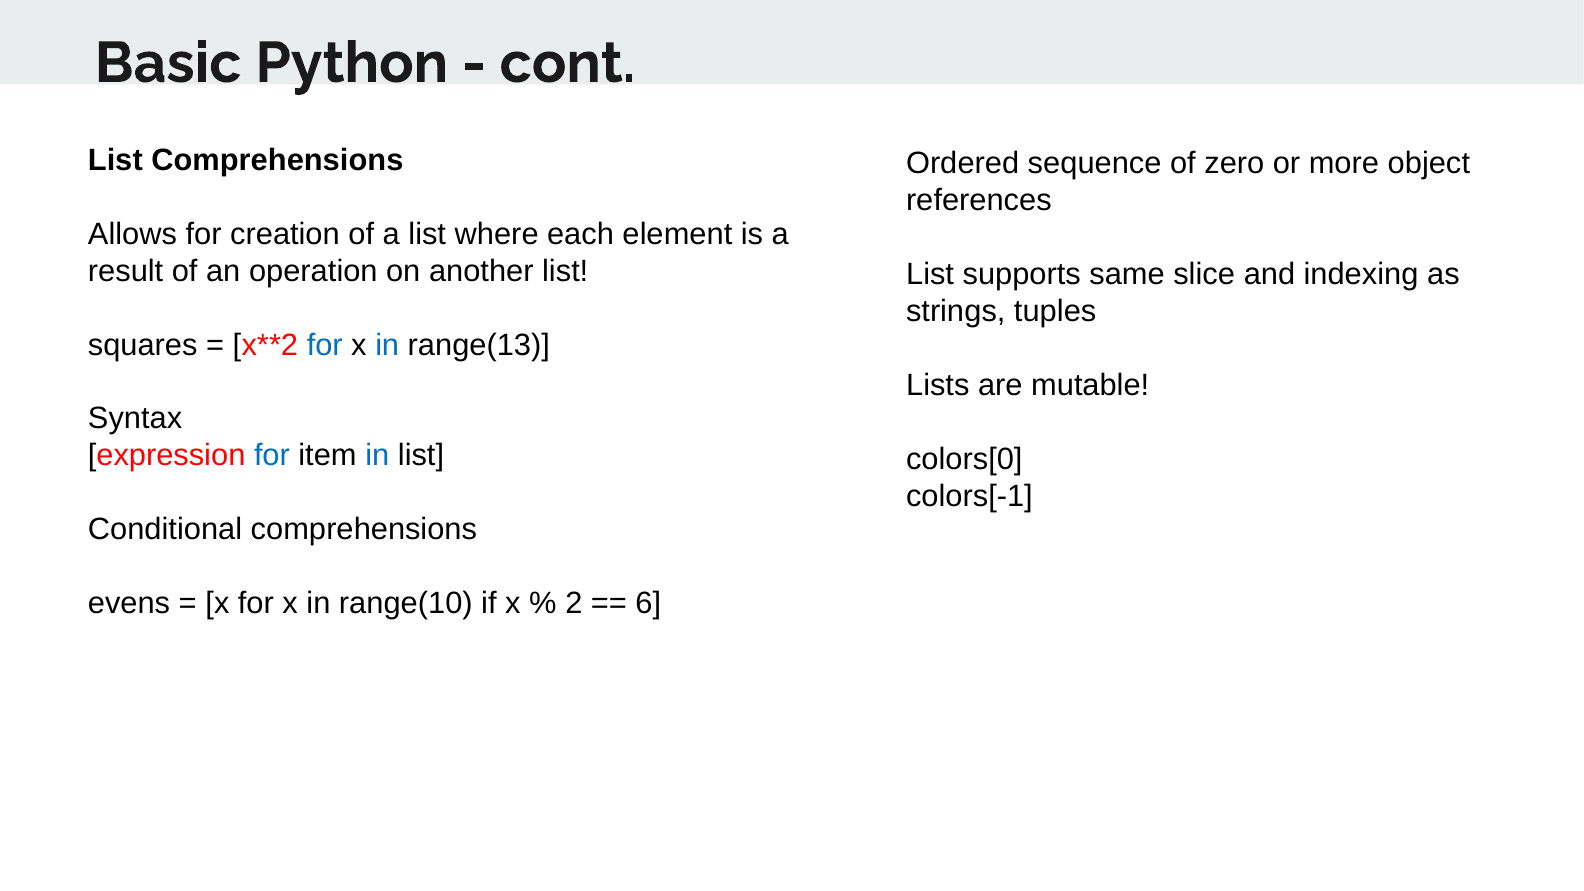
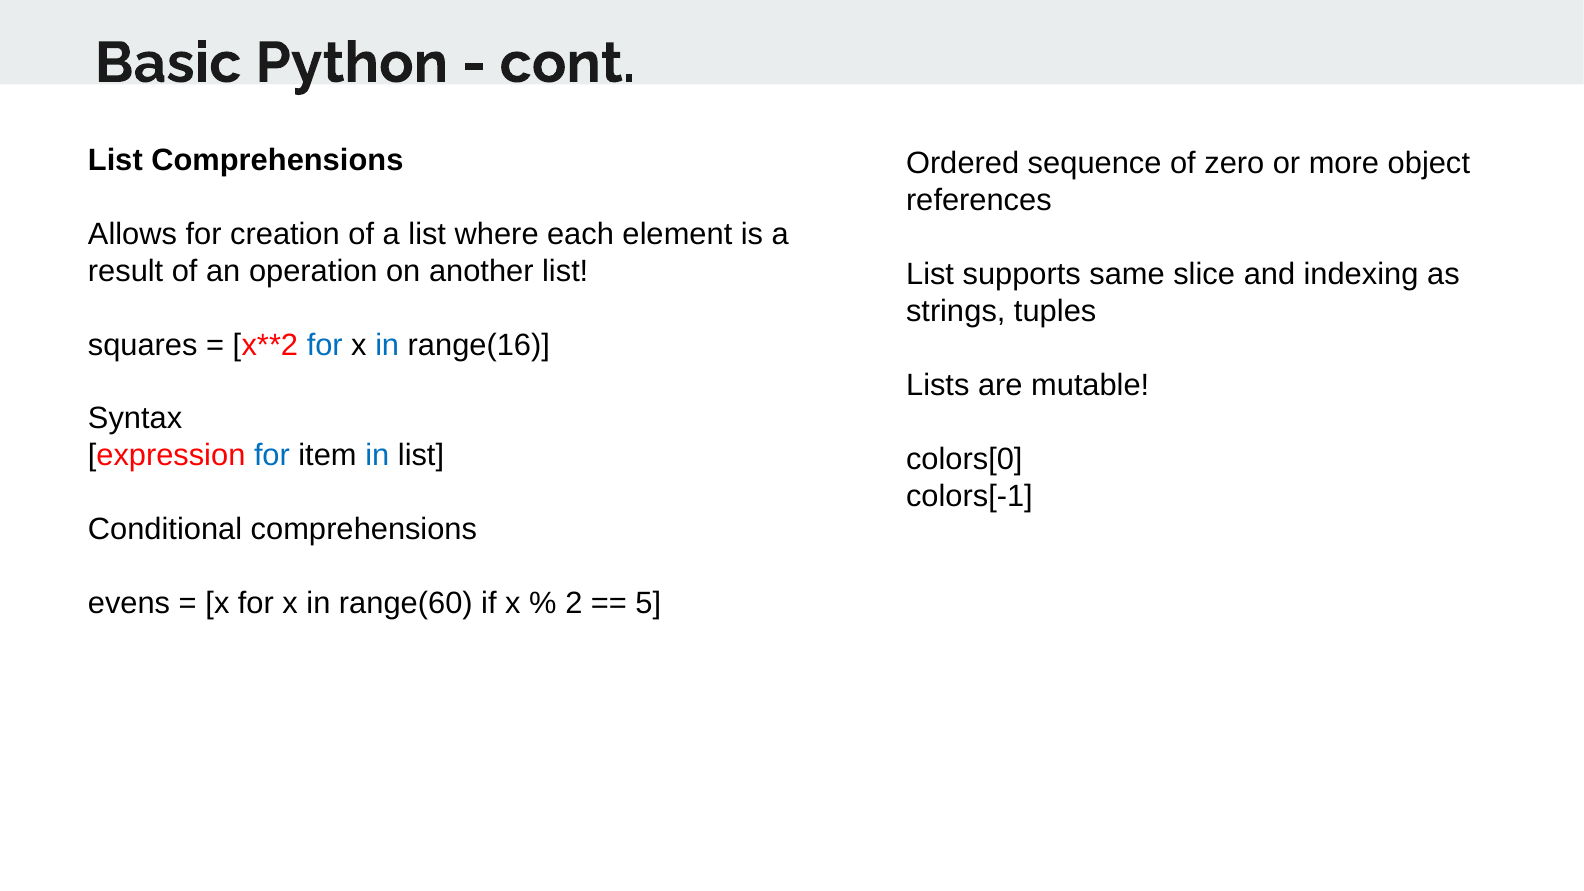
range(13: range(13 -> range(16 (479, 345)
range(10: range(10 -> range(60 (406, 604)
6: 6 -> 5 (648, 604)
